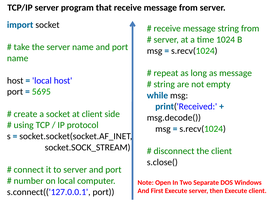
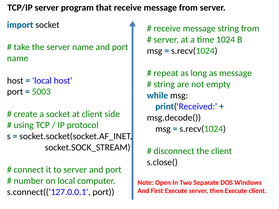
5695: 5695 -> 5003 (41, 92)
